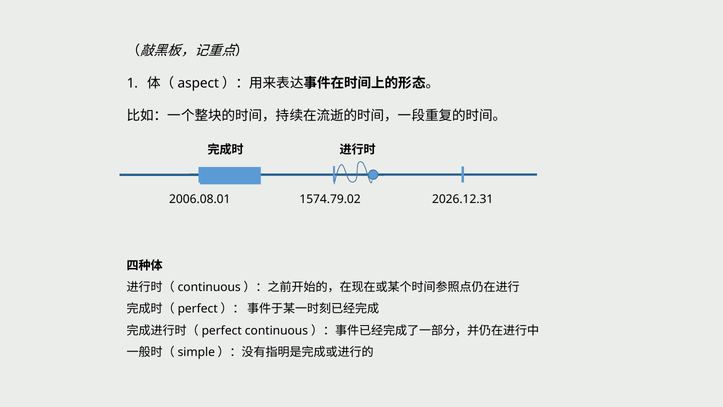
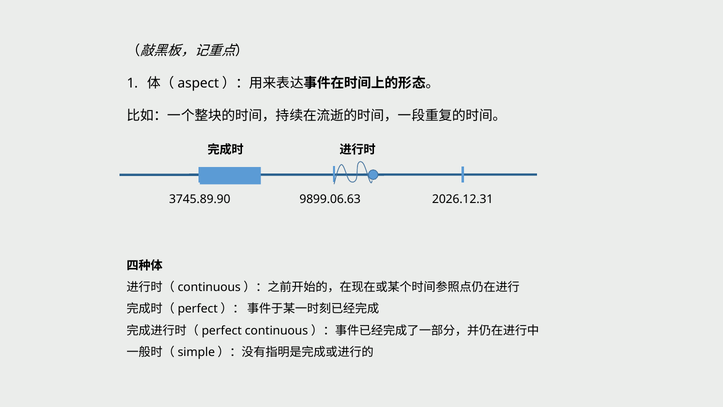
2006.08.01: 2006.08.01 -> 3745.89.90 (200, 199)
1574.79.02: 1574.79.02 -> 9899.06.63 (330, 199)
